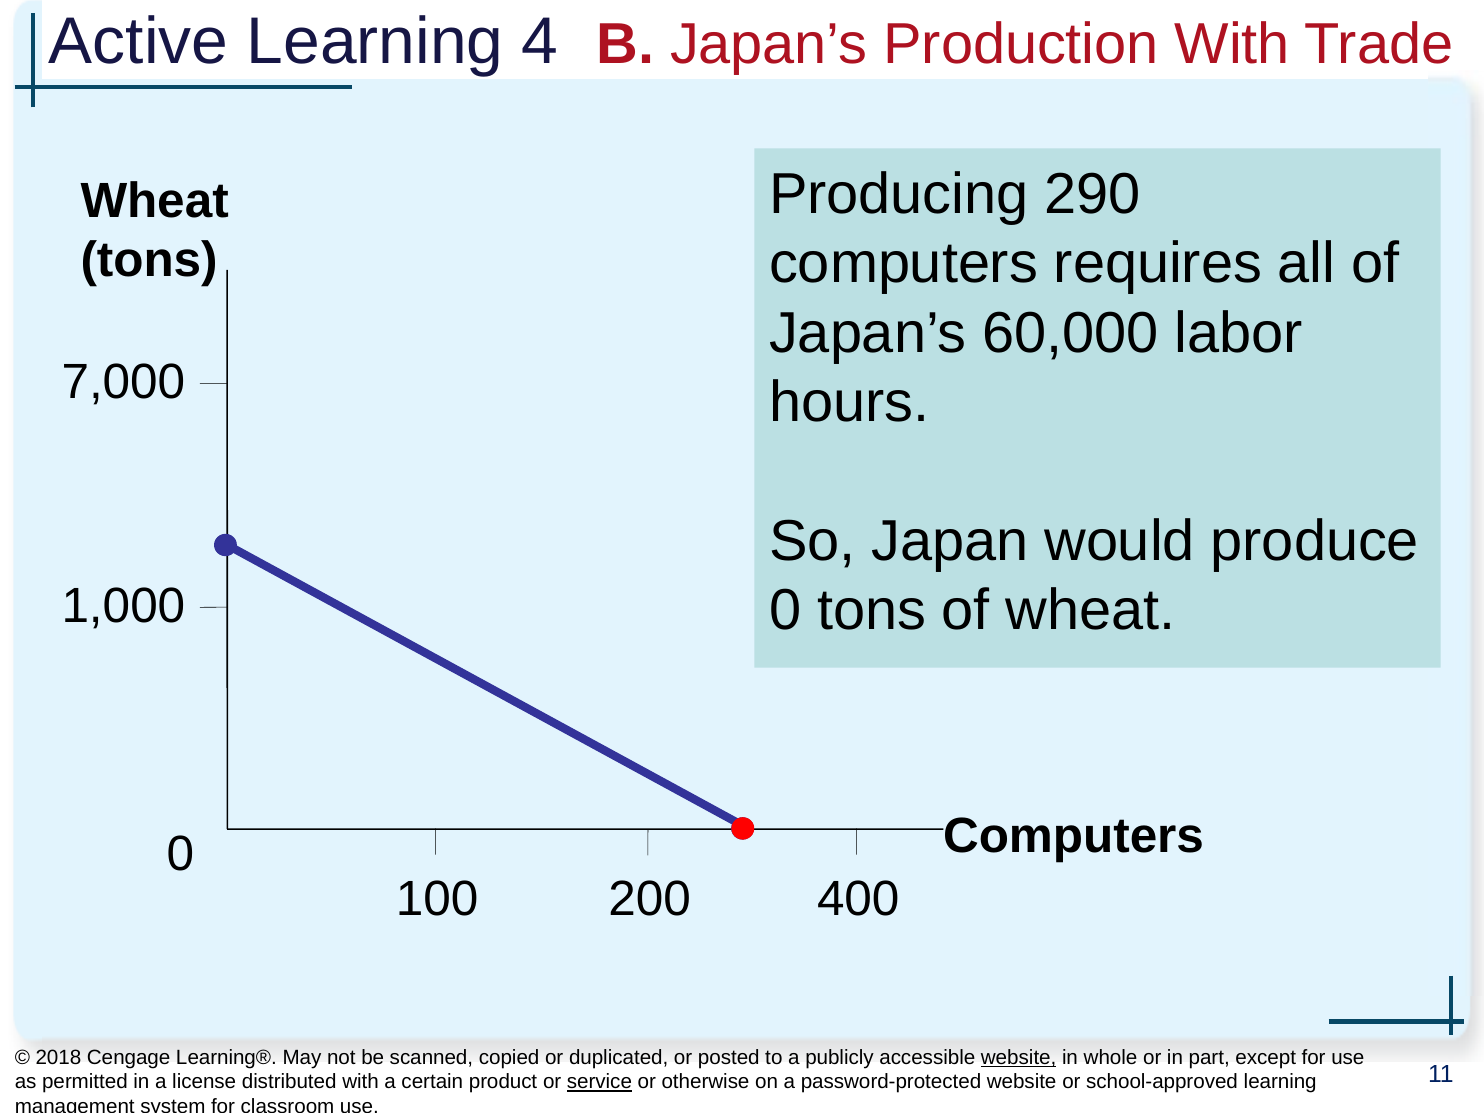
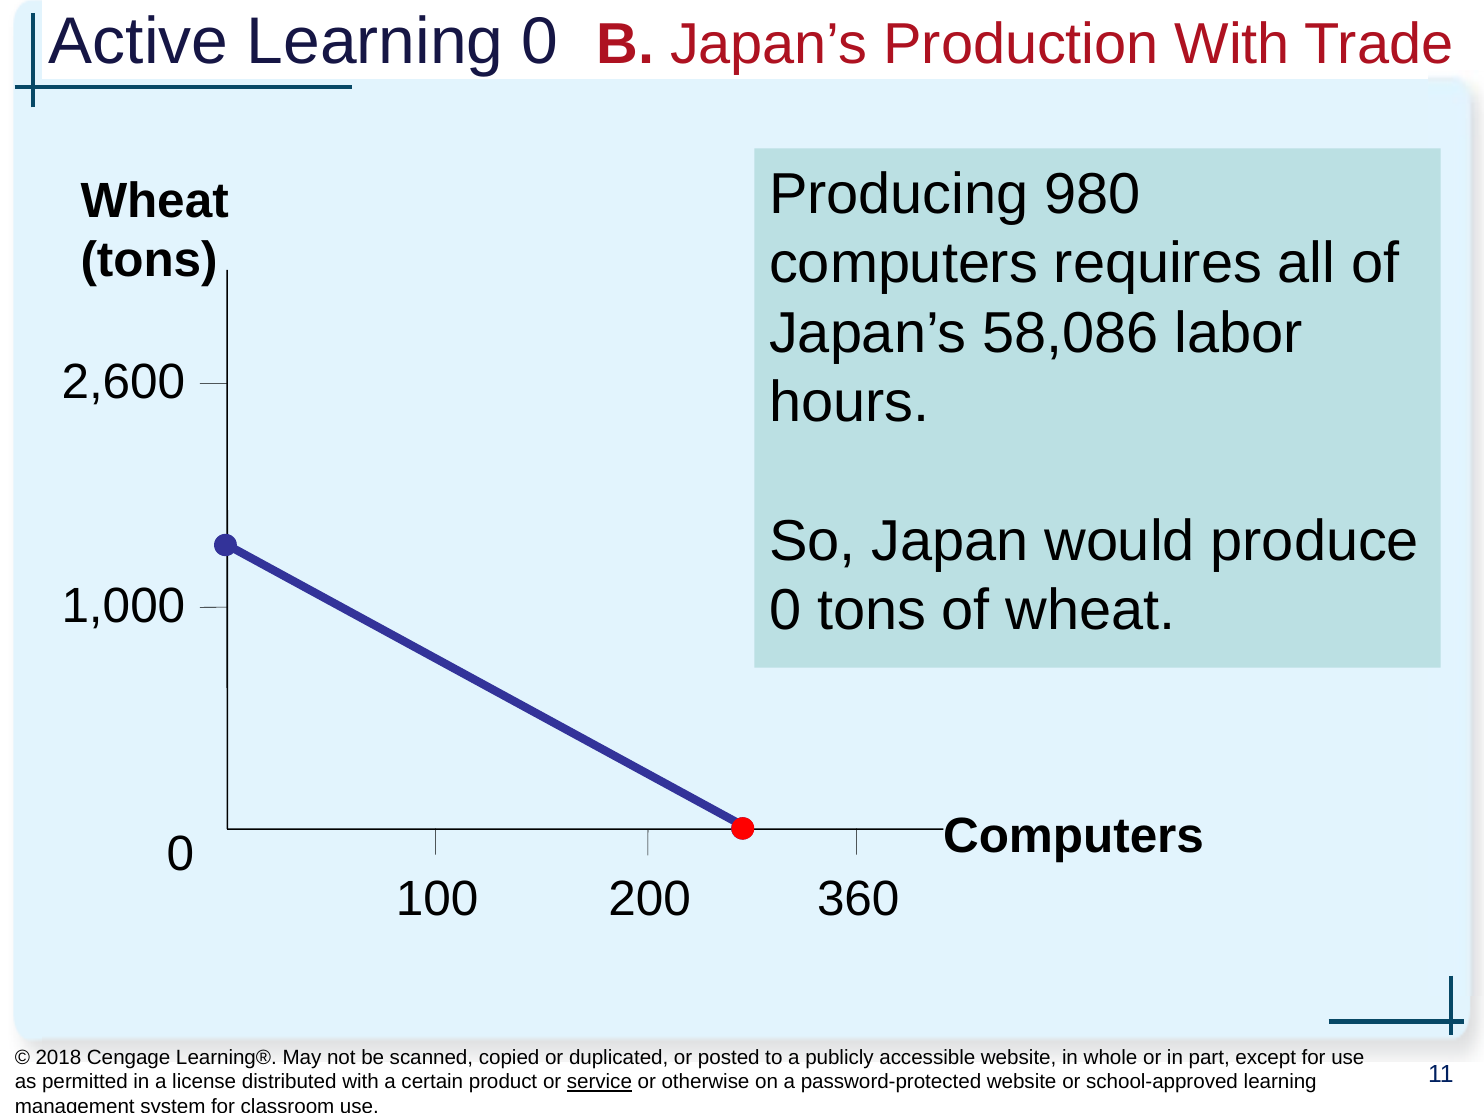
Learning 4: 4 -> 0 (540, 41)
290: 290 -> 980 (1092, 194)
60,000: 60,000 -> 58,086 (1071, 333)
7,000: 7,000 -> 2,600 (123, 383)
400: 400 -> 360 (858, 899)
website underline: present -> none (1019, 1057)
